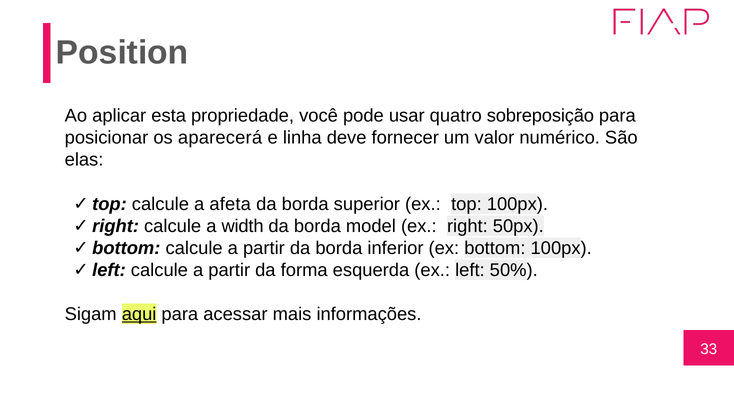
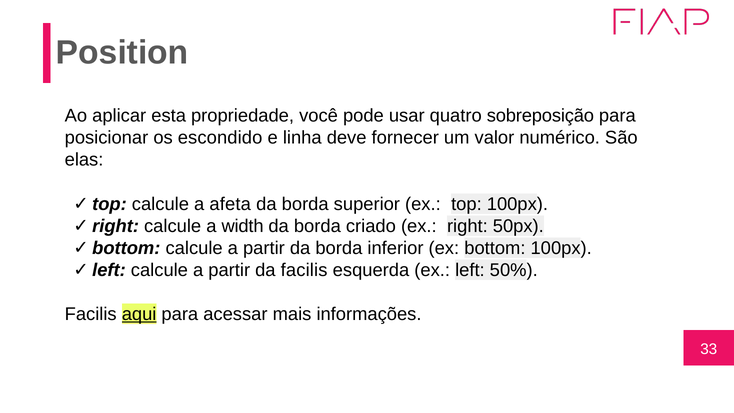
aparecerá: aparecerá -> escondido (220, 138)
model: model -> criado (371, 226)
da forma: forma -> facilis (304, 270)
Sigam: Sigam -> Facilis (91, 314)
